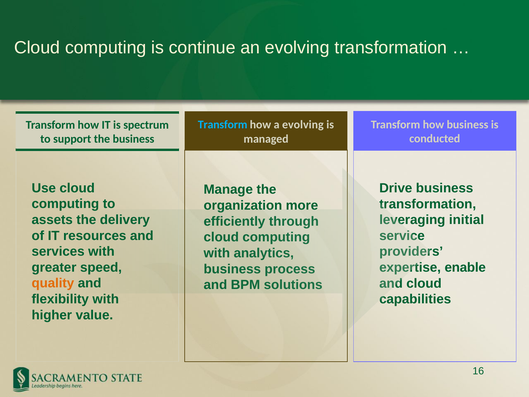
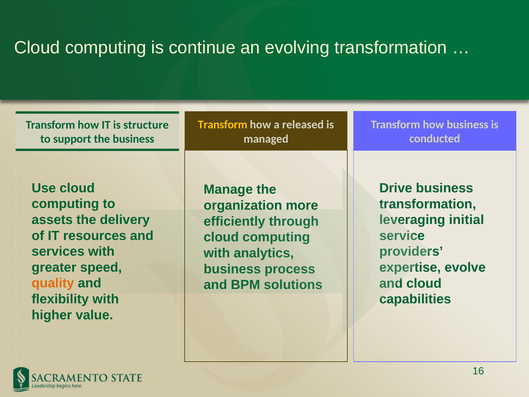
Transform colour: light blue -> yellow (223, 125)
a evolving: evolving -> released (303, 125)
spectrum: spectrum -> structure (146, 125)
enable: enable -> evolve (465, 267)
